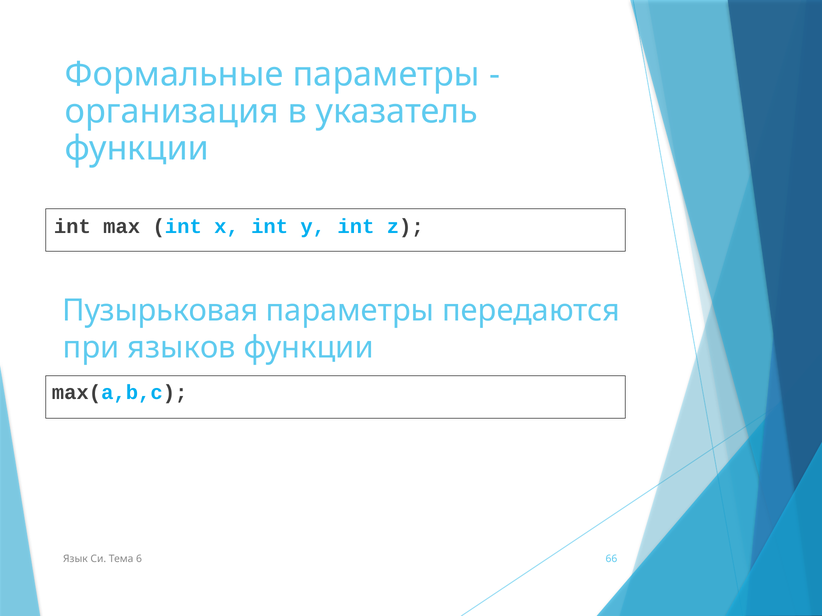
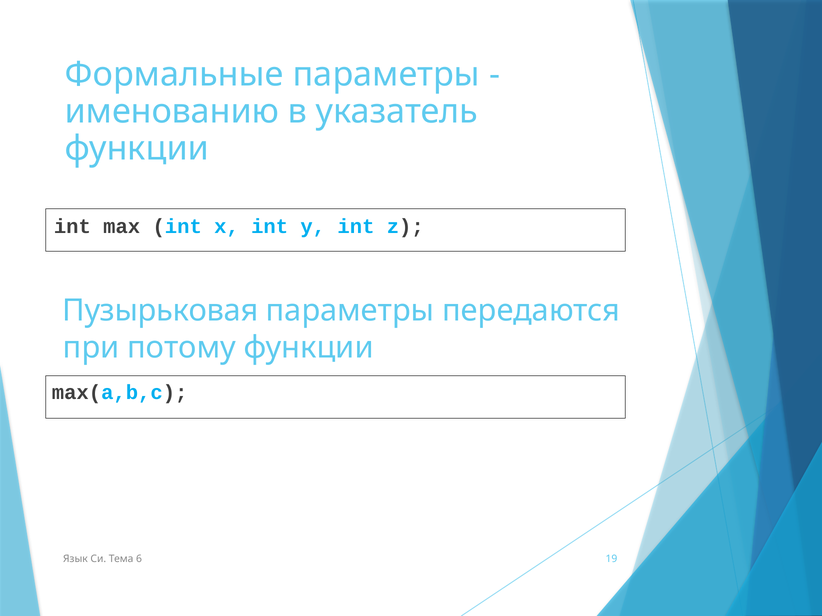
организация: организация -> именованию (172, 112)
языков: языков -> потому (182, 348)
66: 66 -> 19 (611, 559)
